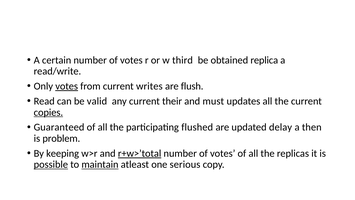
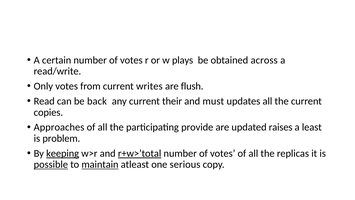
third: third -> plays (183, 60)
replica: replica -> across (264, 60)
votes underline: present -> none (67, 86)
valid: valid -> back (97, 101)
copies underline: present -> none (48, 112)
Guaranteed: Guaranteed -> Approaches (59, 127)
flushed: flushed -> provide (197, 127)
delay: delay -> raises (281, 127)
then: then -> least (312, 127)
keeping underline: none -> present (63, 153)
